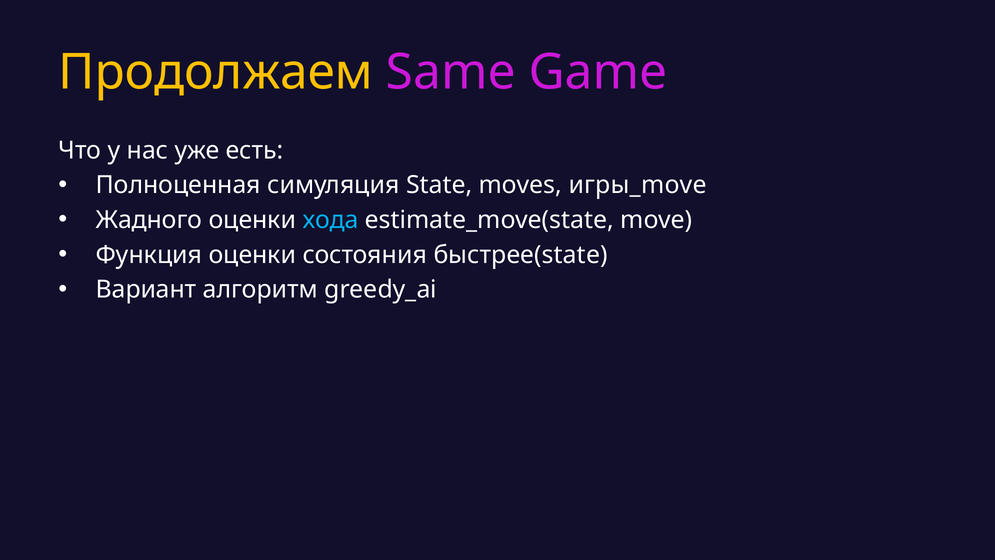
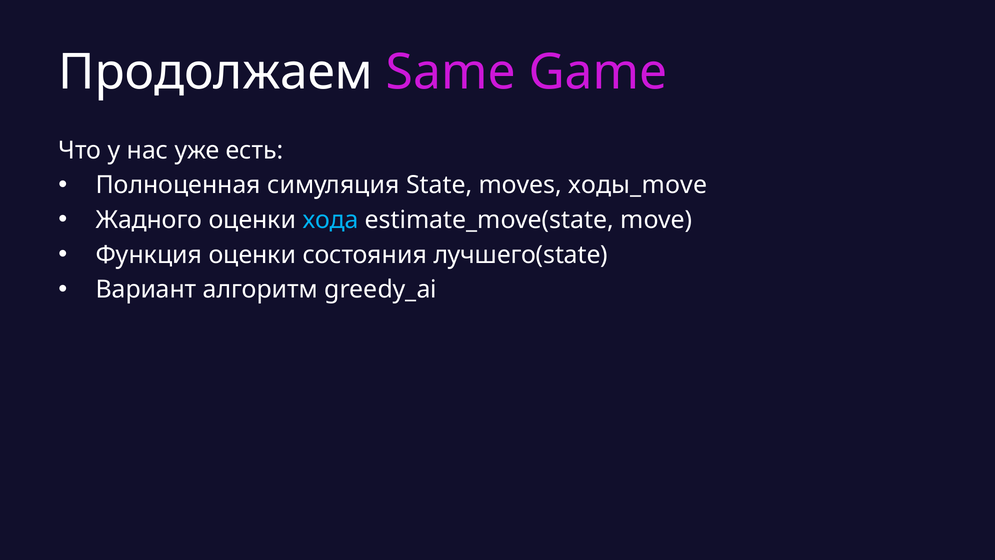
Продолжаем colour: yellow -> white (216, 72)
игры_move: игры_move -> ходы_move (638, 185)
быстрее(state: быстрее(state -> лучшего(state (521, 255)
